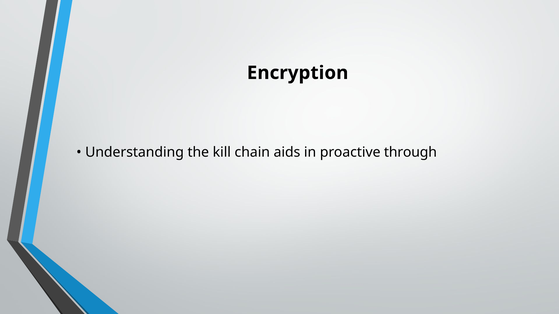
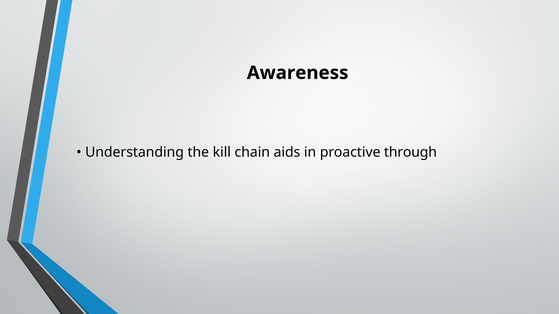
Encryption: Encryption -> Awareness (298, 73)
